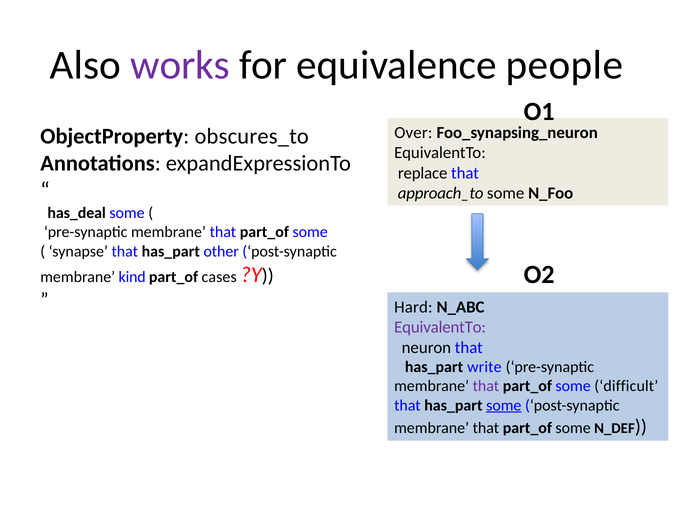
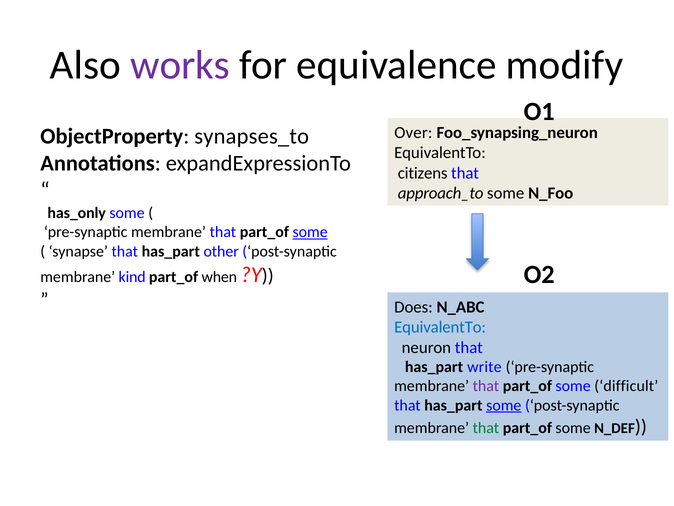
people: people -> modify (565, 65)
obscures_to: obscures_to -> synapses_to (252, 136)
replace: replace -> citizens (423, 173)
has_deal: has_deal -> has_only (77, 213)
some underline: none -> present (310, 232)
cases: cases -> when (219, 277)
Hard: Hard -> Does (413, 307)
EquivalentTo colour: purple -> blue (440, 327)
that colour: black -> green (486, 428)
